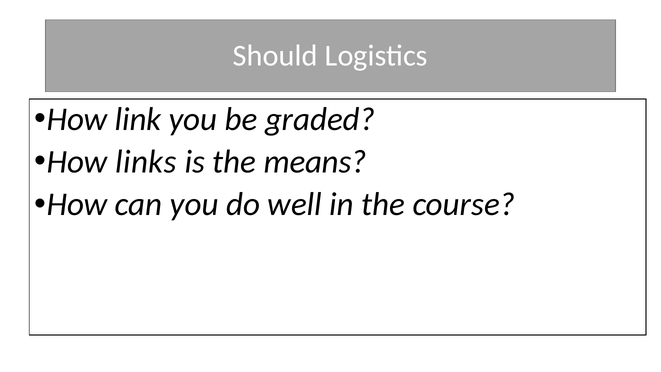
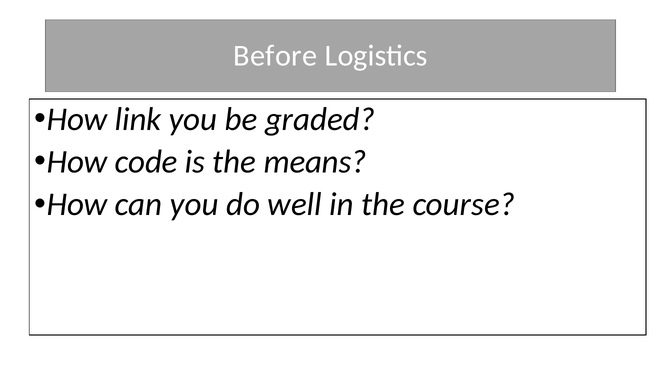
Should: Should -> Before (275, 56)
links: links -> code (146, 162)
